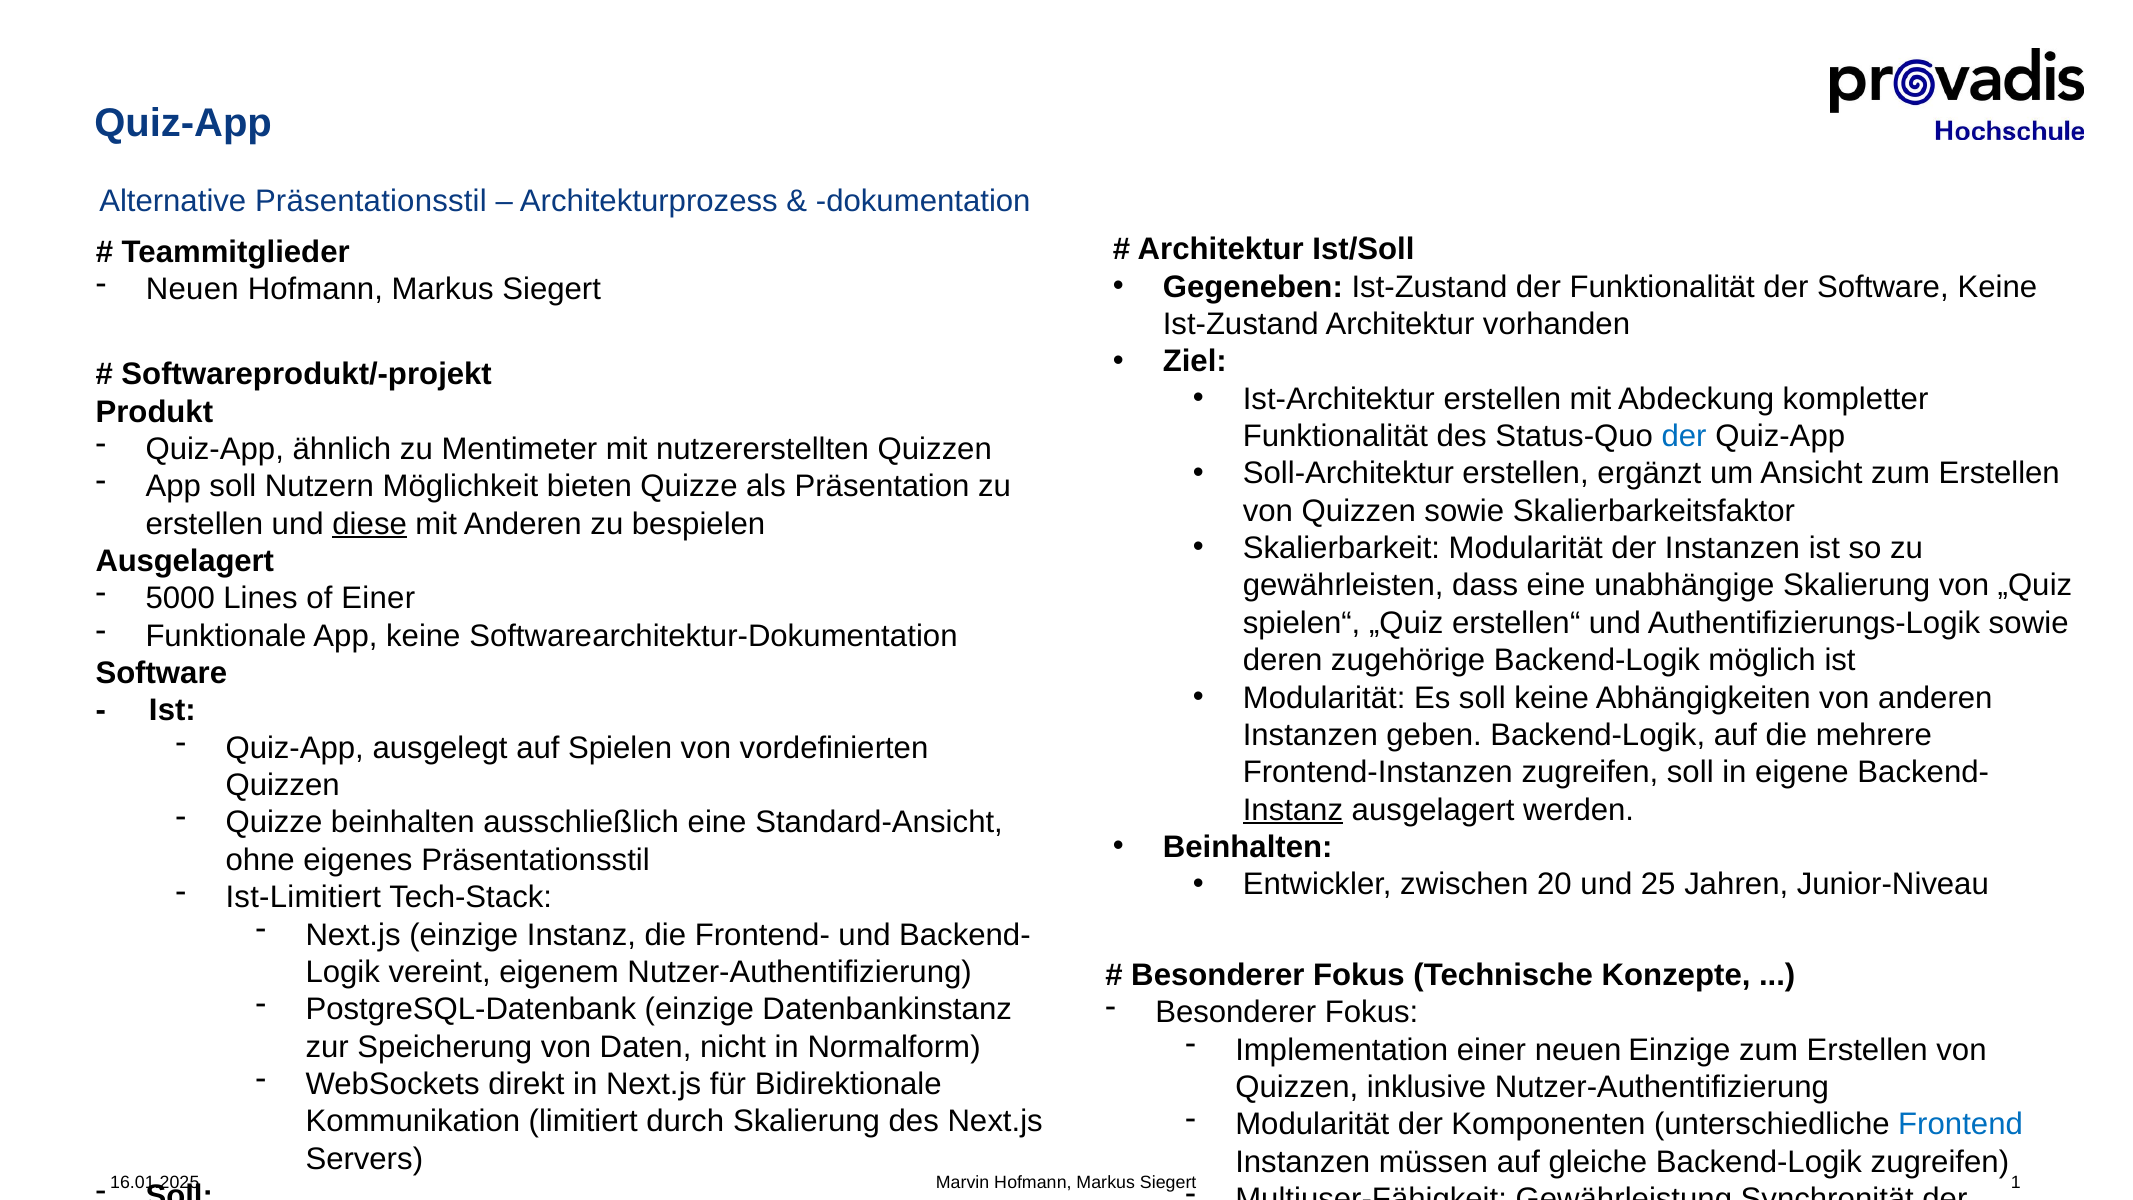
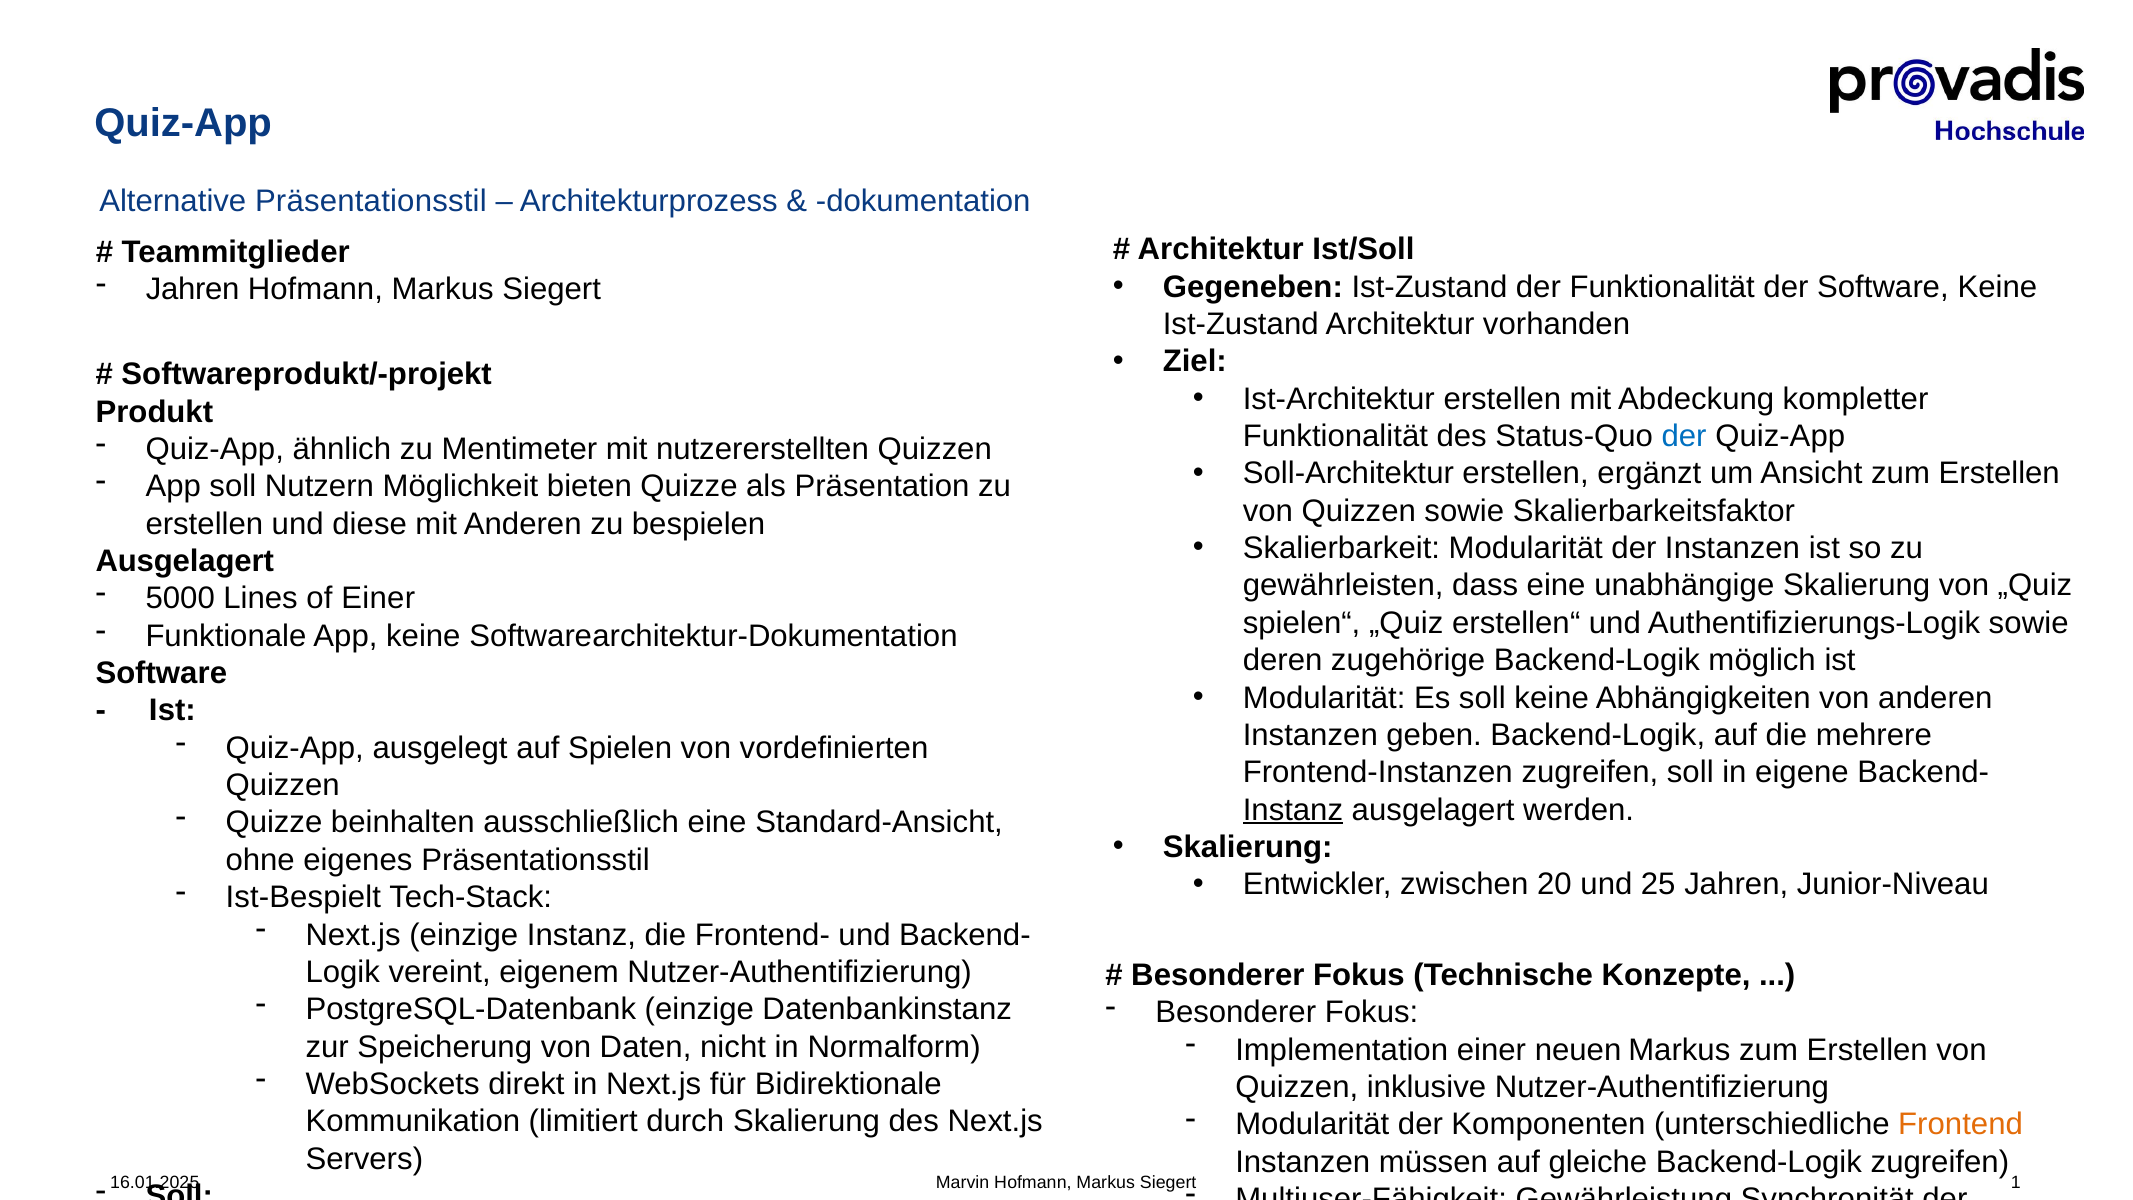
Neuen: Neuen -> Jahren (193, 289)
diese underline: present -> none (370, 524)
Beinhalten: Beinhalten -> Skalierung (1248, 847)
Ist-Limitiert: Ist-Limitiert -> Ist-Bespielt (303, 897)
neuen Einzige: Einzige -> Markus (1679, 1050)
Frontend colour: blue -> orange (1961, 1124)
